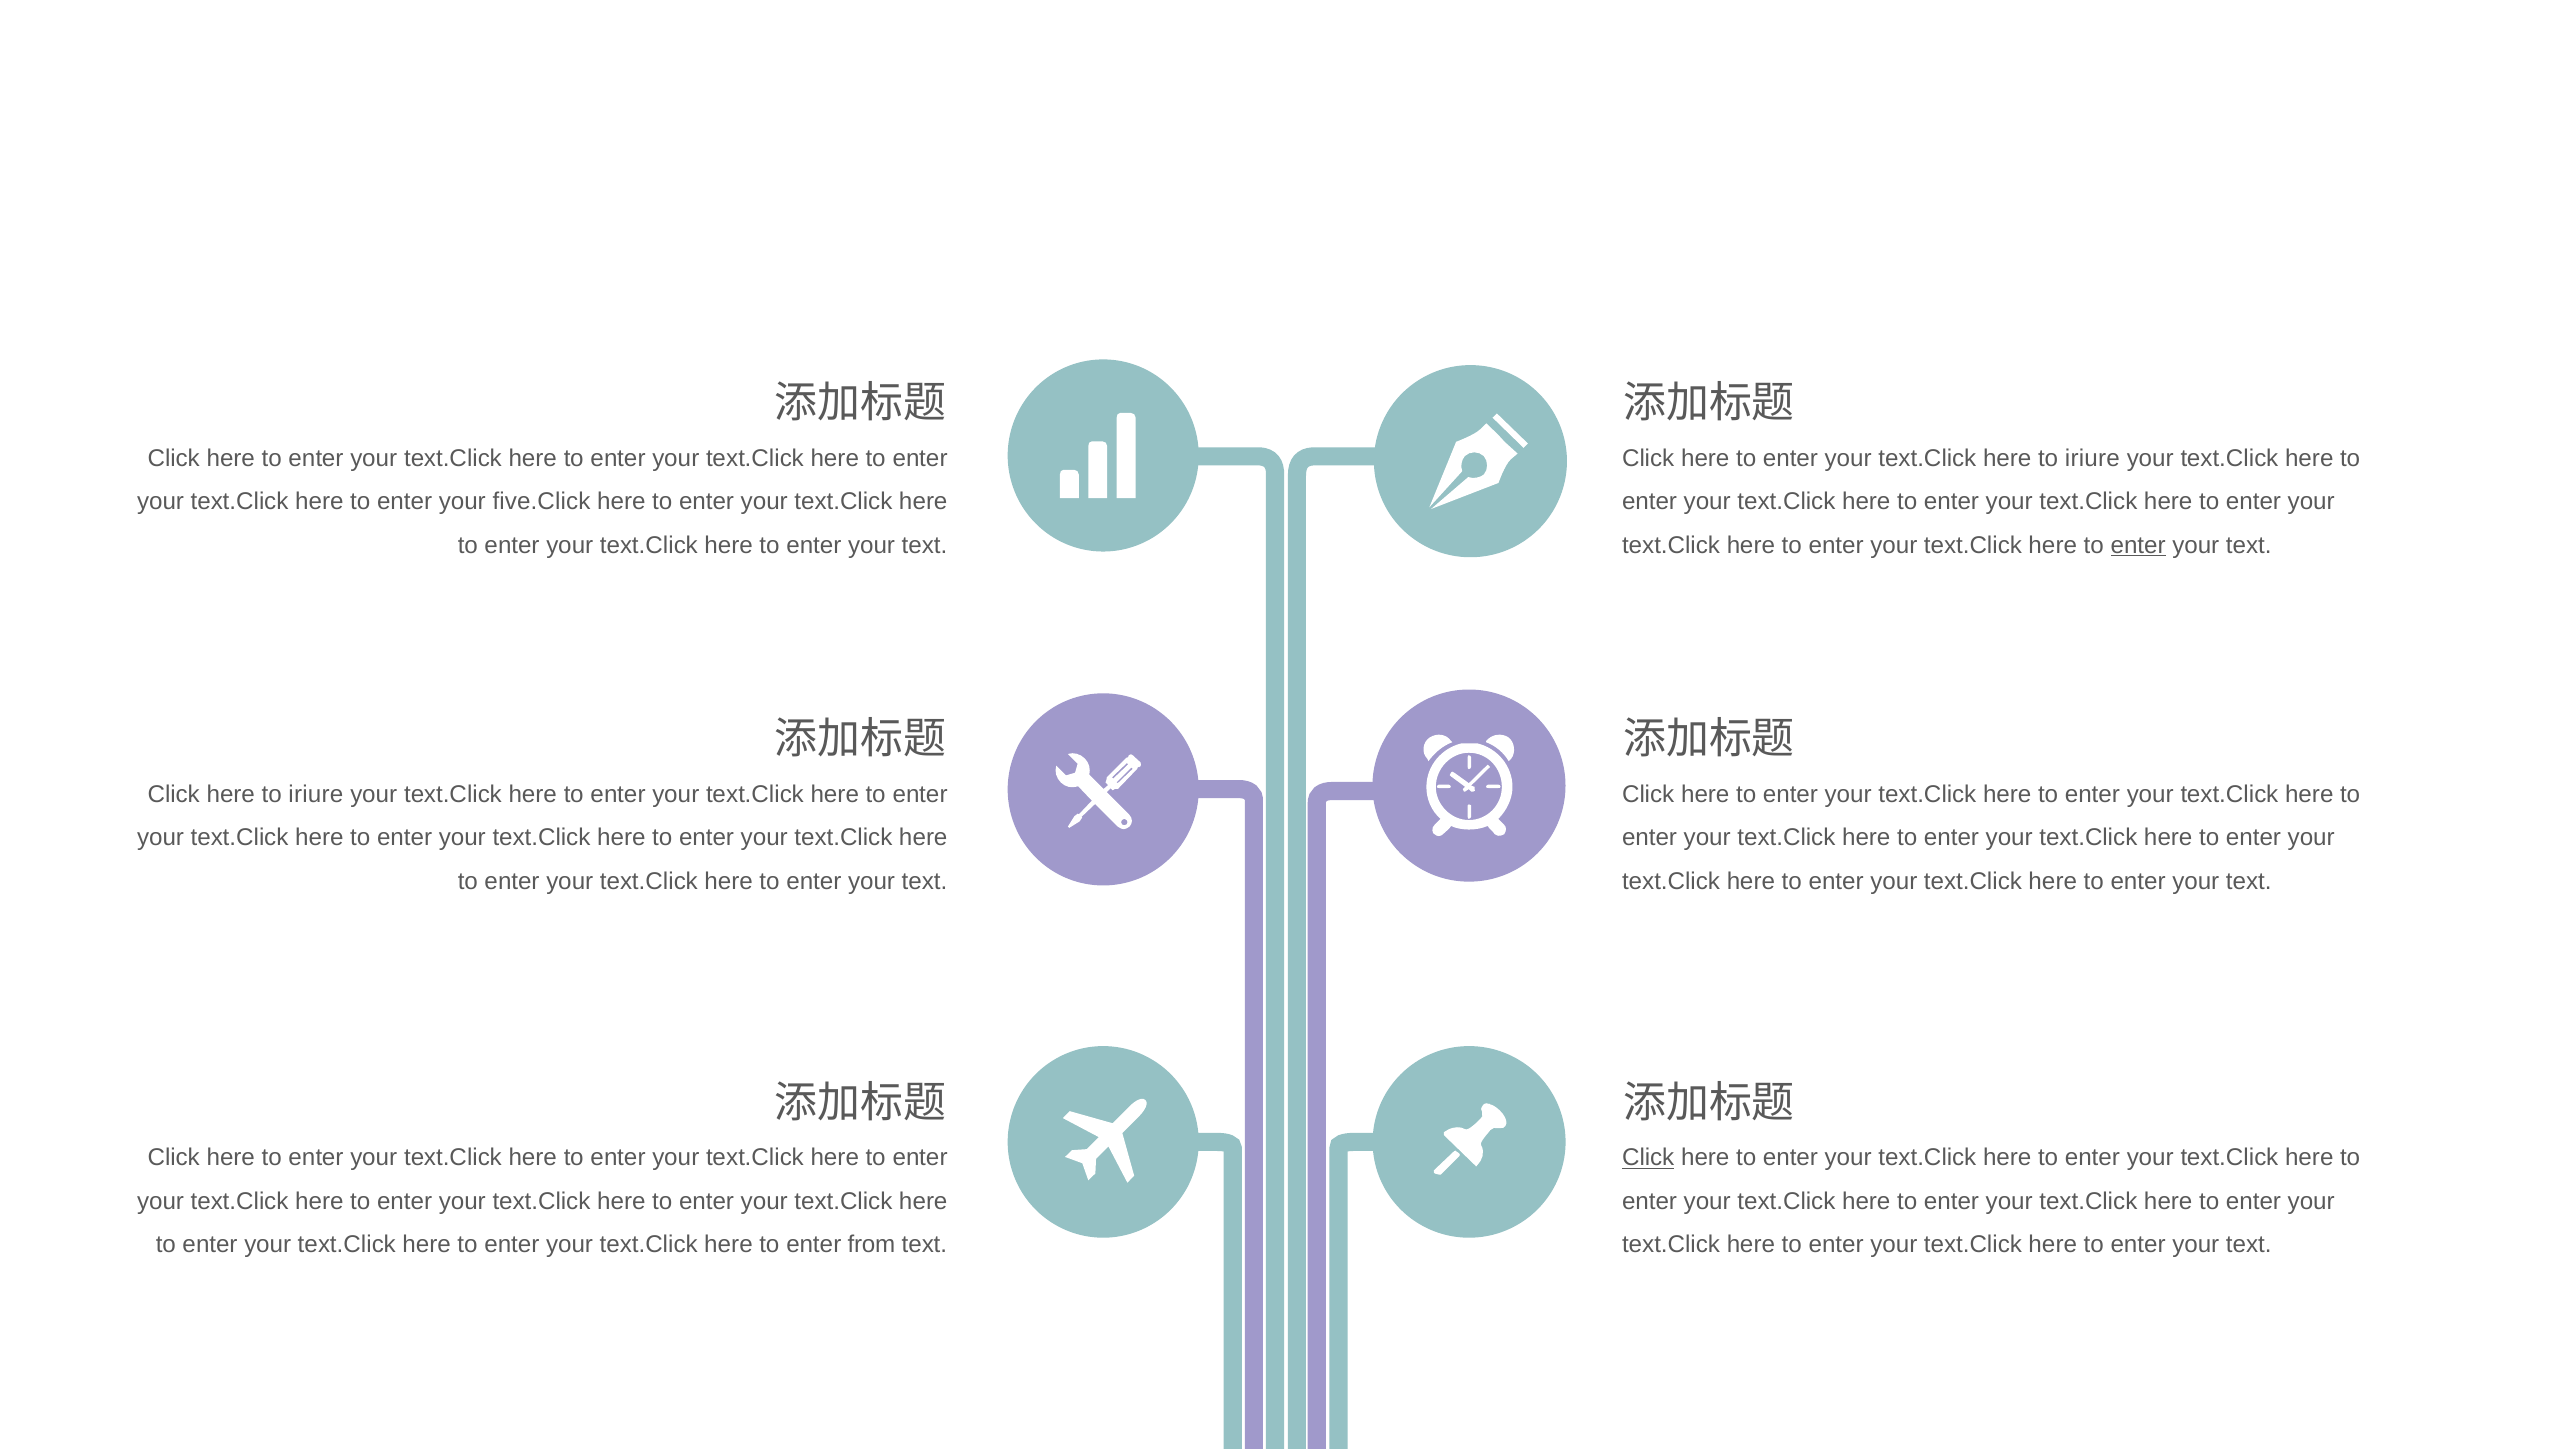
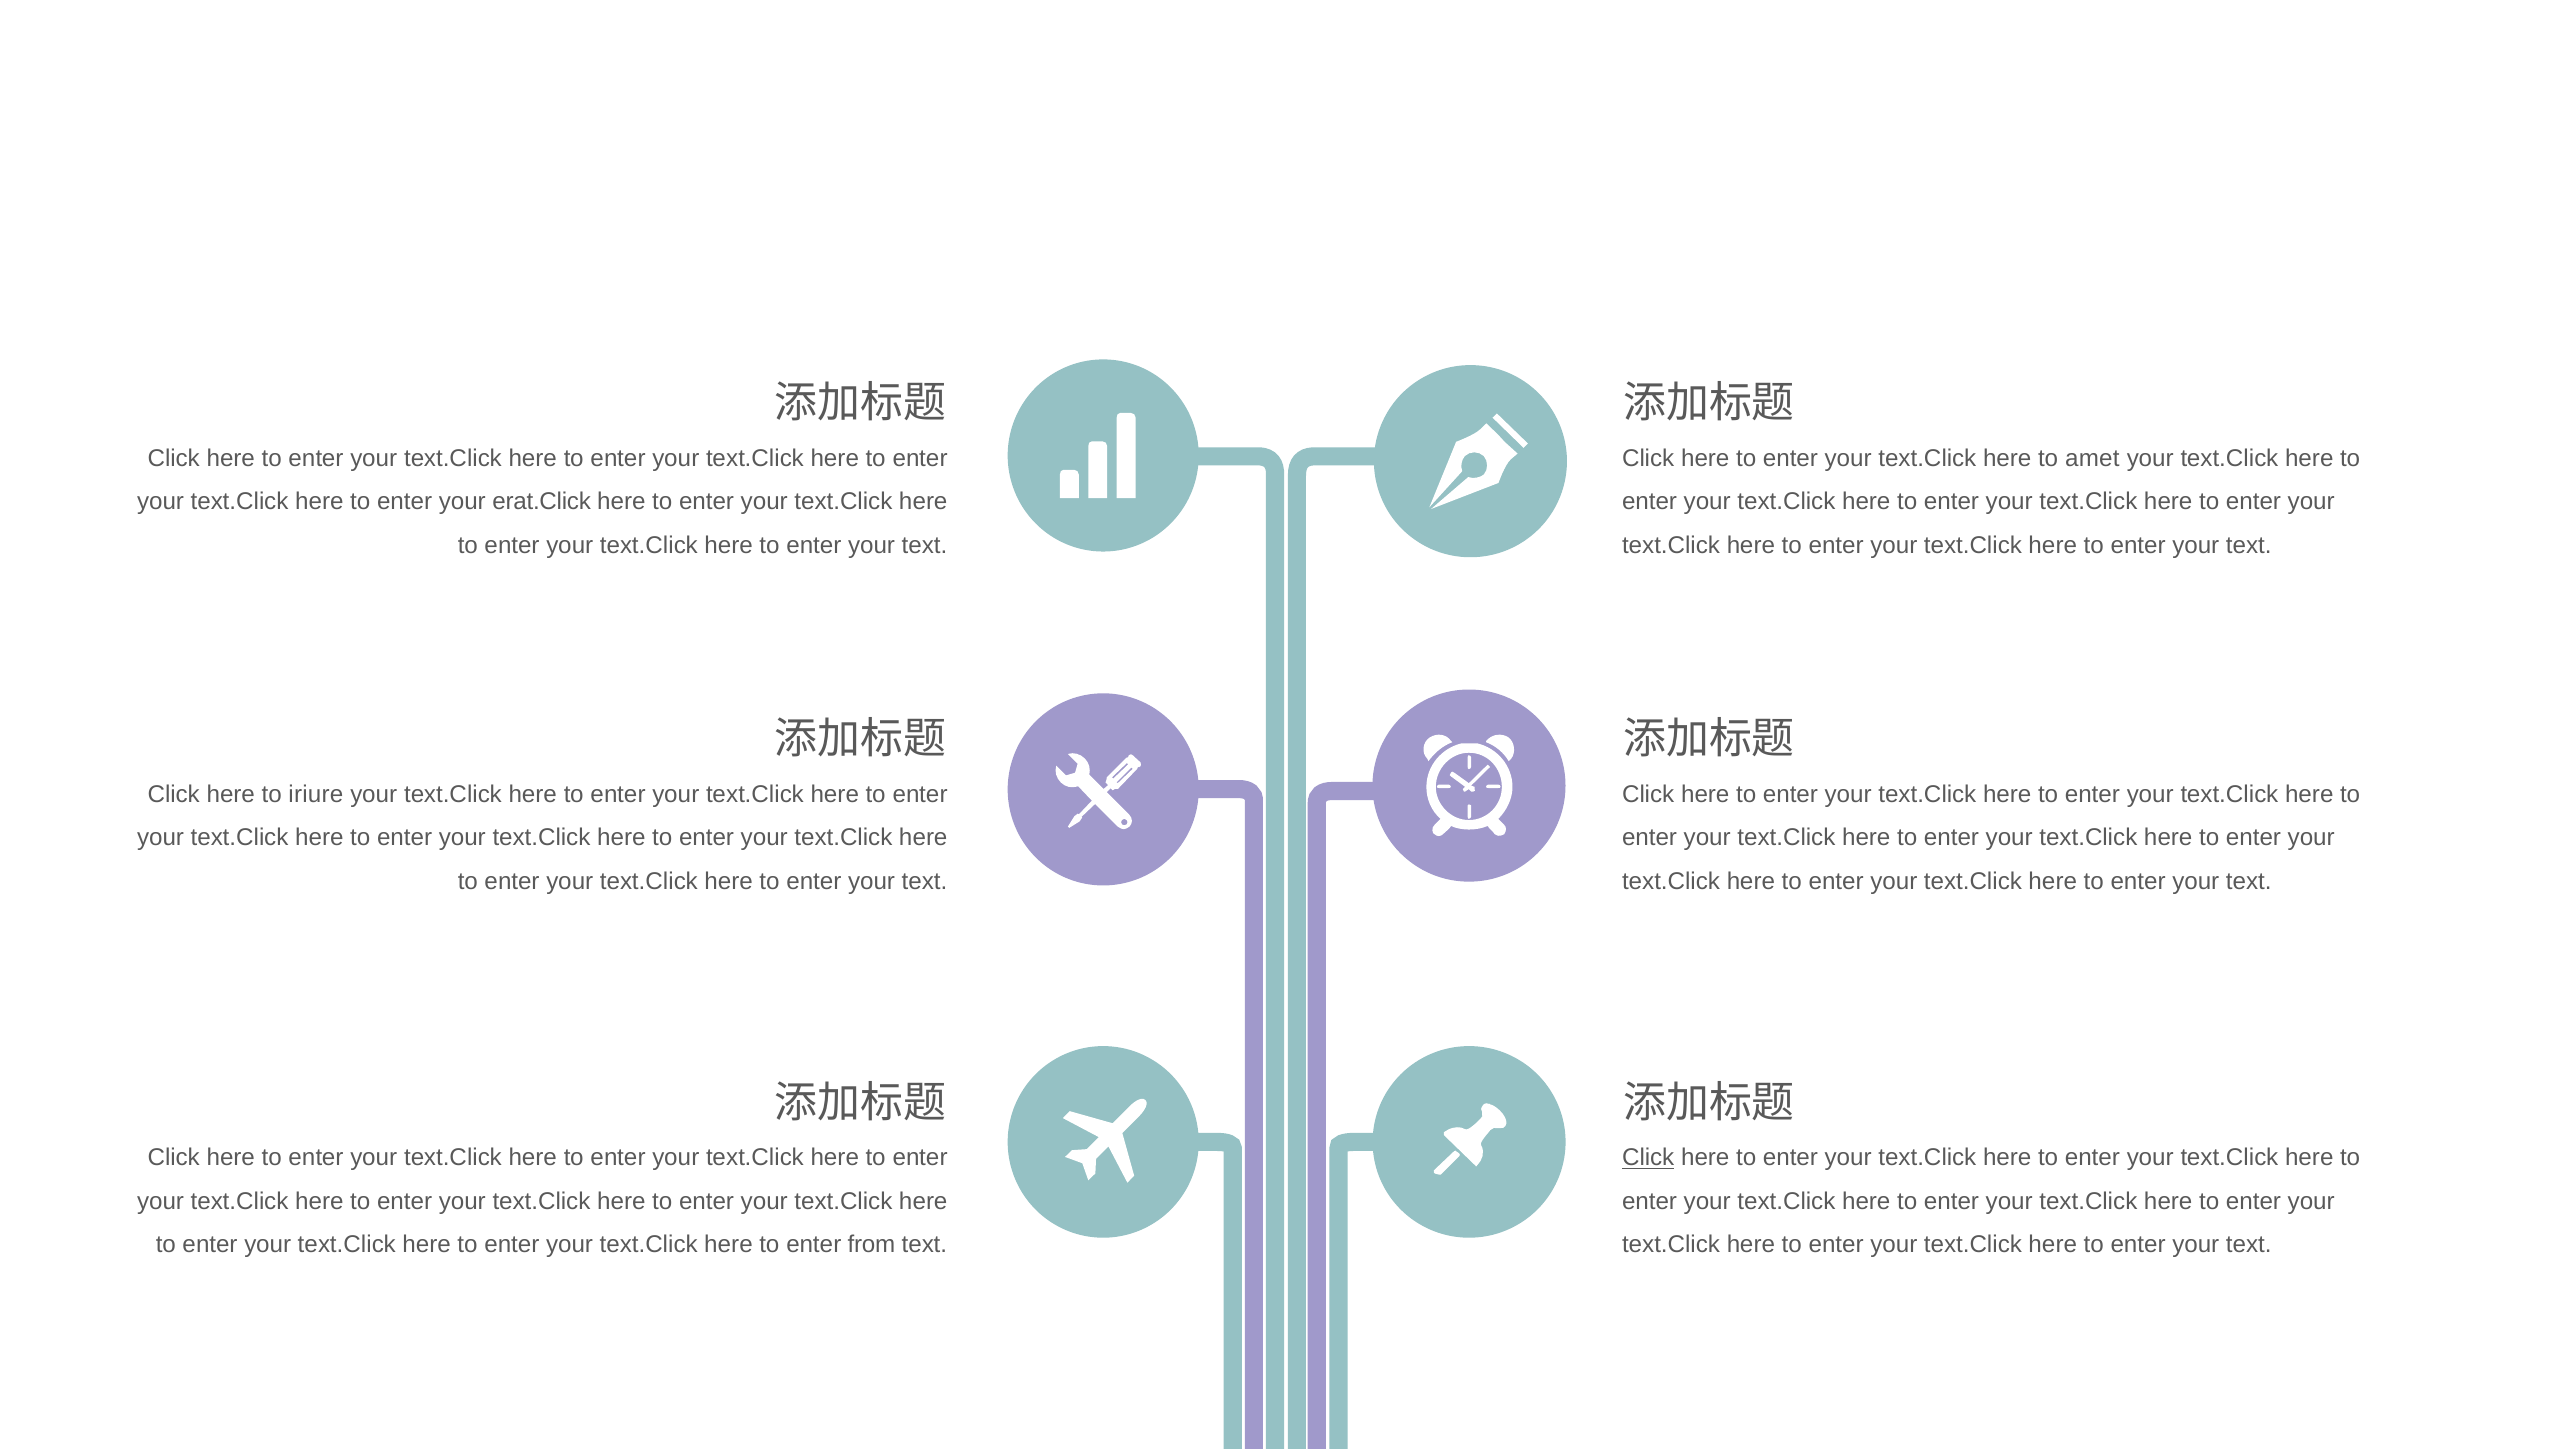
text.Click here to iriure: iriure -> amet (2092, 458)
five.Click: five.Click -> erat.Click (542, 502)
enter underline: present -> none (2138, 545)
